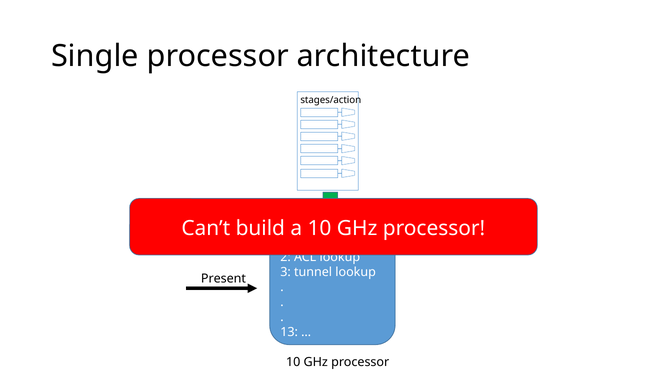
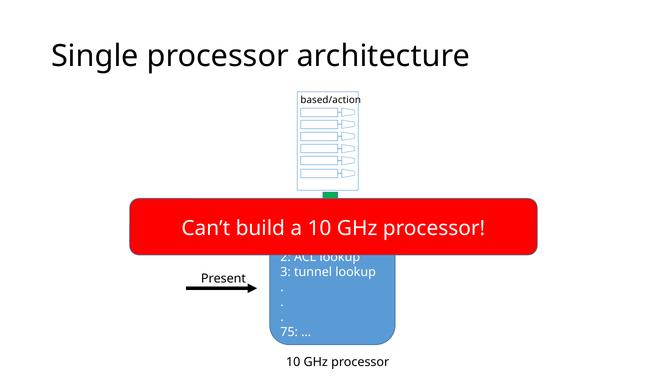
stages/action: stages/action -> based/action (331, 100)
13: 13 -> 75 (289, 332)
